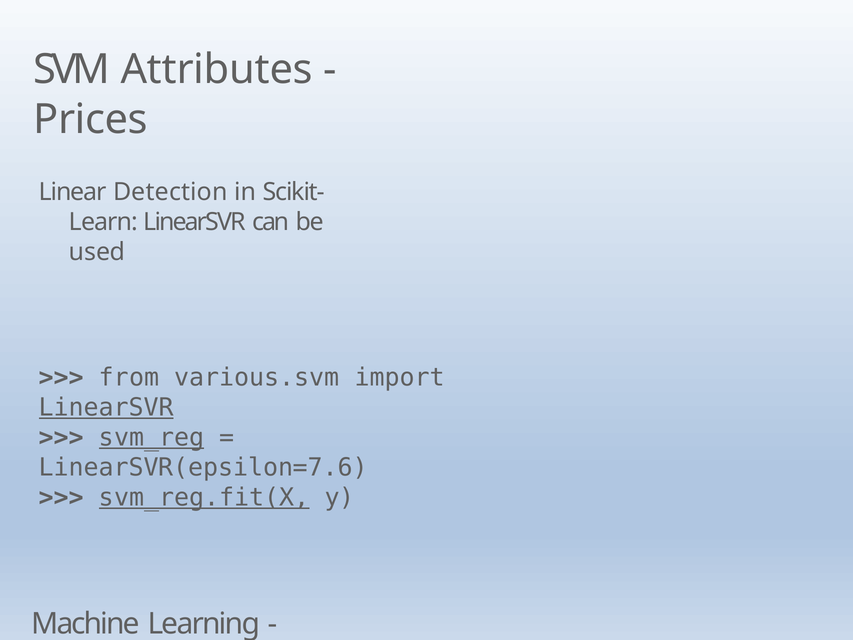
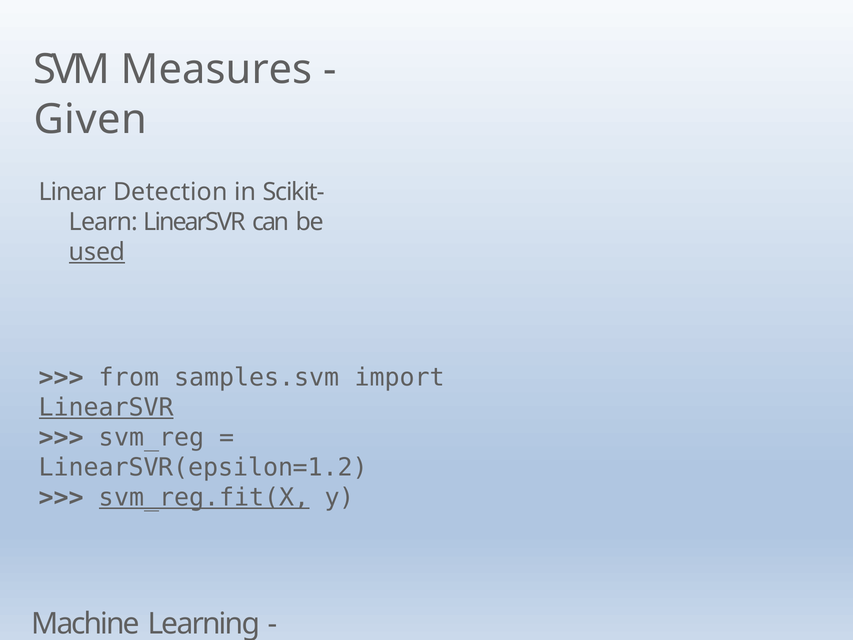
Attributes: Attributes -> Measures (217, 70)
Prices: Prices -> Given (90, 120)
used underline: none -> present (97, 252)
various.svm: various.svm -> samples.svm (257, 377)
svm_reg underline: present -> none (152, 437)
LinearSVR(epsilon=7.6: LinearSVR(epsilon=7.6 -> LinearSVR(epsilon=1.2 (203, 467)
